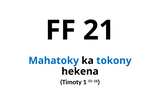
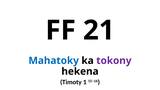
tokony colour: blue -> purple (114, 61)
